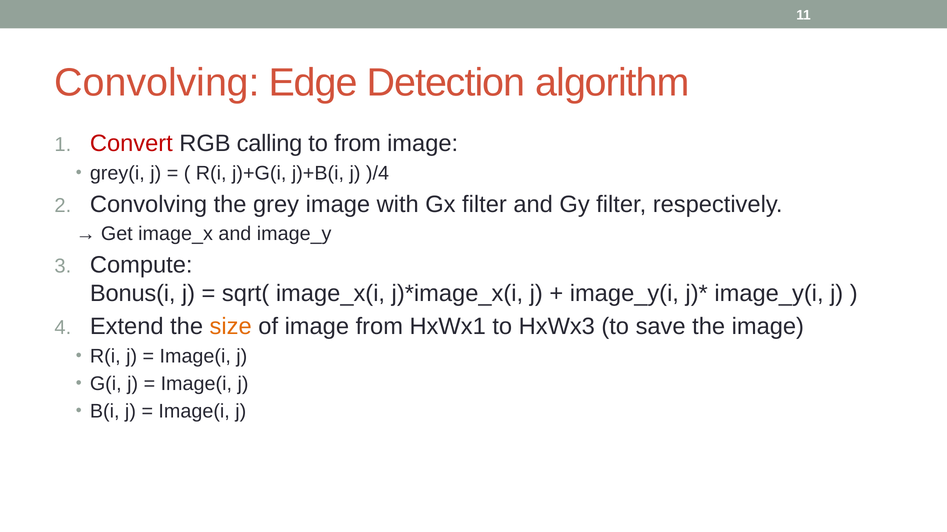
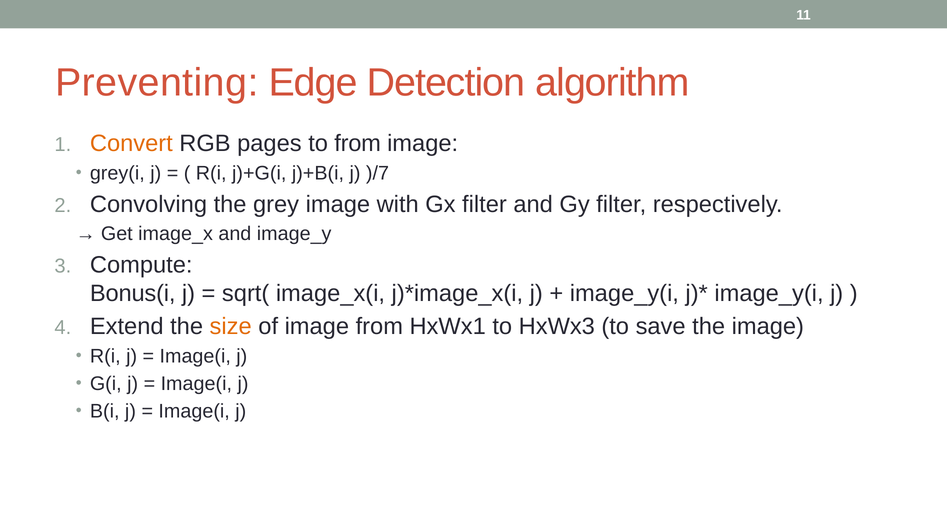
Convolving: Convolving -> Preventing (157, 83)
Convert colour: red -> orange (131, 144)
calling: calling -> pages (269, 144)
)/4: )/4 -> )/7 (377, 173)
